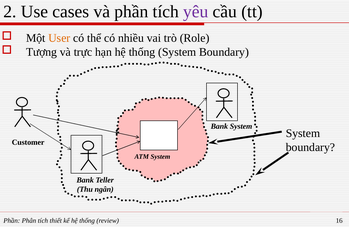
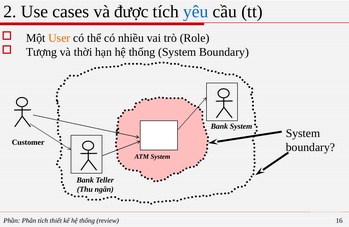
và phần: phần -> được (131, 12)
yêu colour: purple -> blue (196, 12)
trực: trực -> thời (83, 52)
